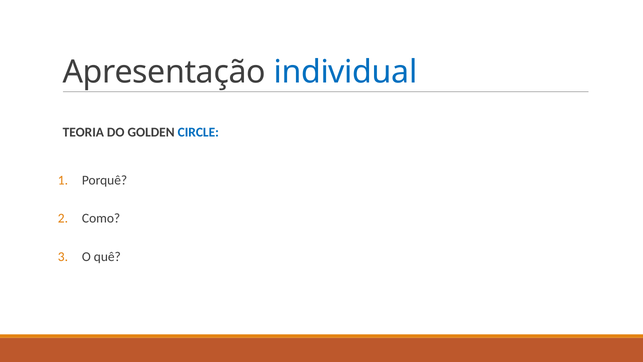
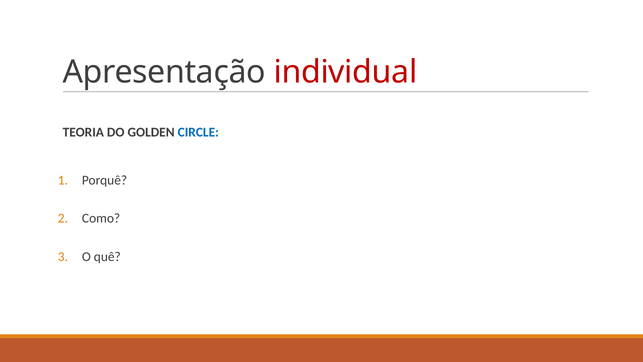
individual colour: blue -> red (346, 72)
